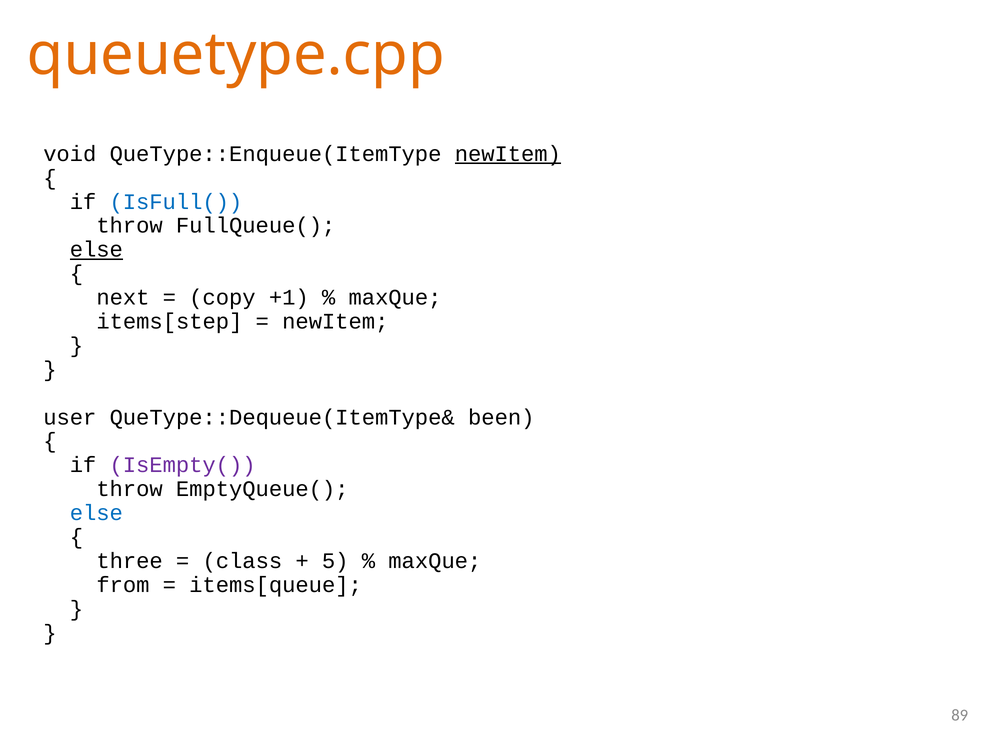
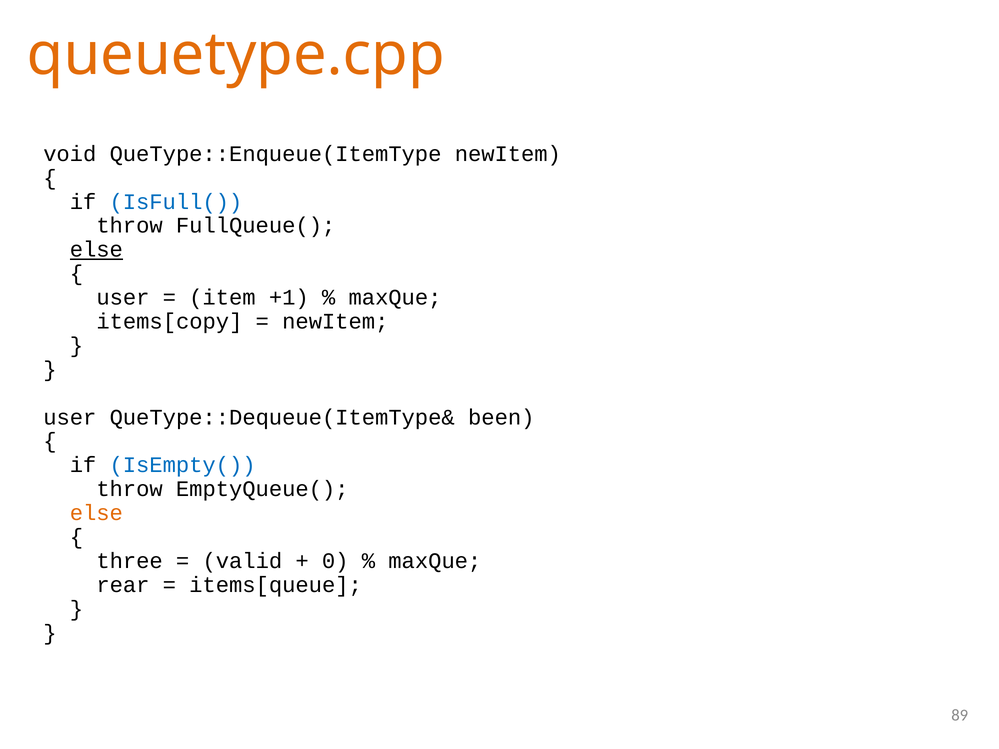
newItem underline: present -> none (508, 154)
next: next -> user (123, 298)
copy: copy -> item (222, 298)
items[step: items[step -> items[copy (169, 322)
IsEmpty( colour: purple -> blue (183, 465)
else colour: blue -> orange (96, 513)
class: class -> valid (242, 561)
5: 5 -> 0 (335, 561)
from: from -> rear (123, 585)
